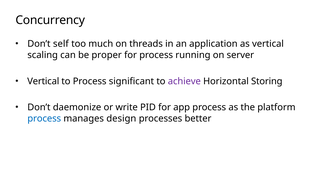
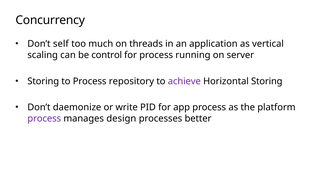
proper: proper -> control (107, 55)
Vertical: Vertical -> Storing (43, 81)
significant: significant -> repository (131, 81)
process colour: blue -> purple (44, 119)
